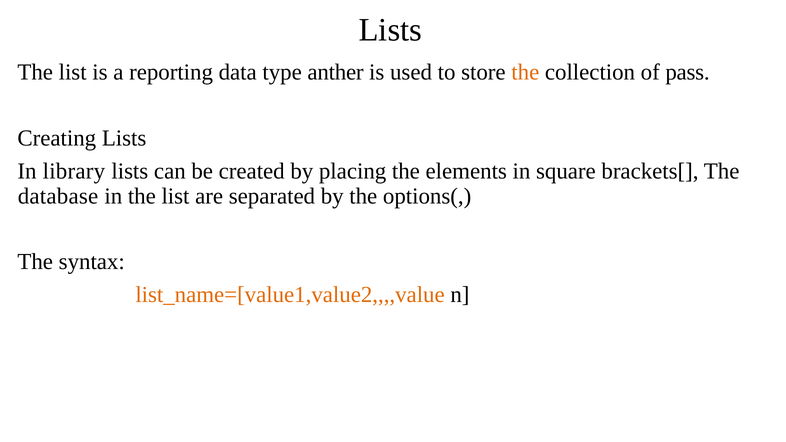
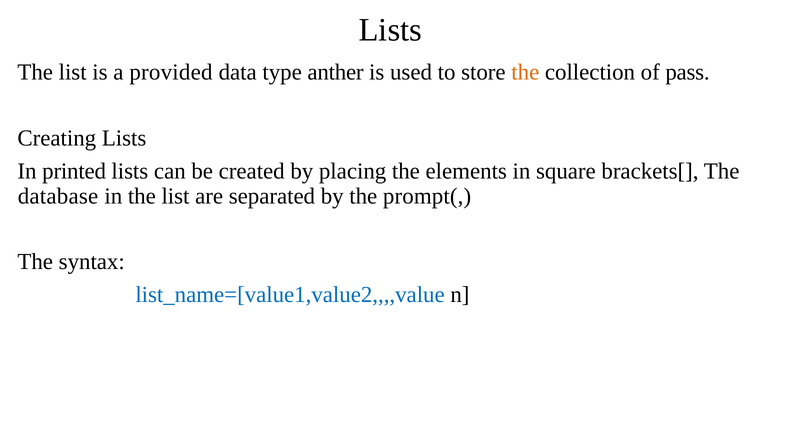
reporting: reporting -> provided (171, 72)
library: library -> printed (74, 171)
options(: options( -> prompt( (427, 196)
list_name=[value1,value2,,,,value colour: orange -> blue (290, 295)
